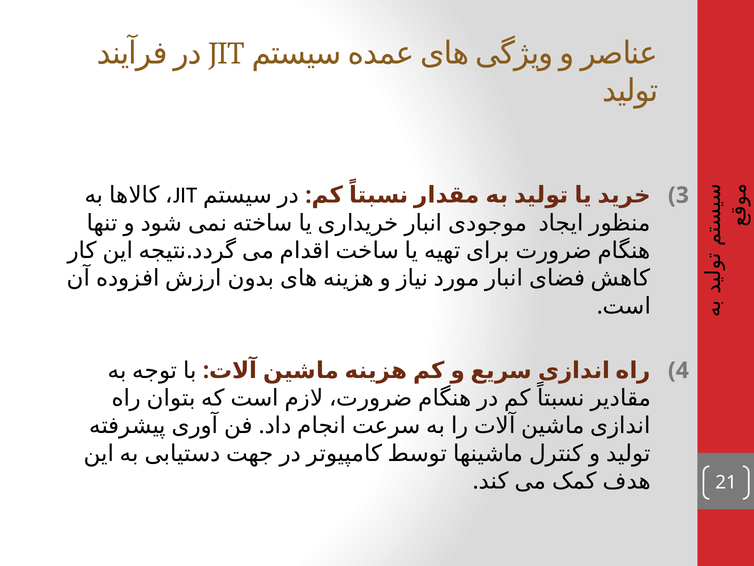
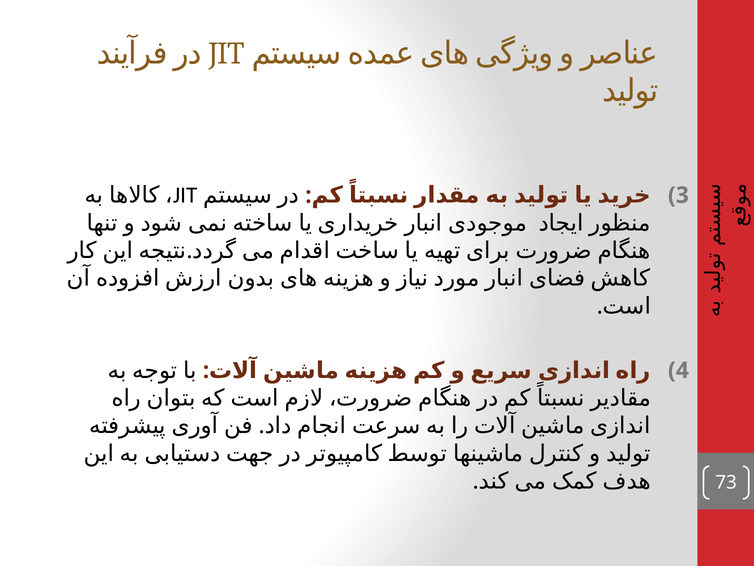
21: 21 -> 73 (726, 482)
